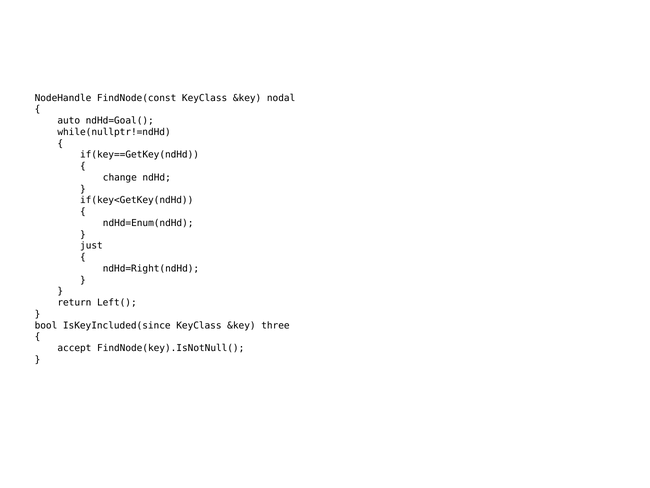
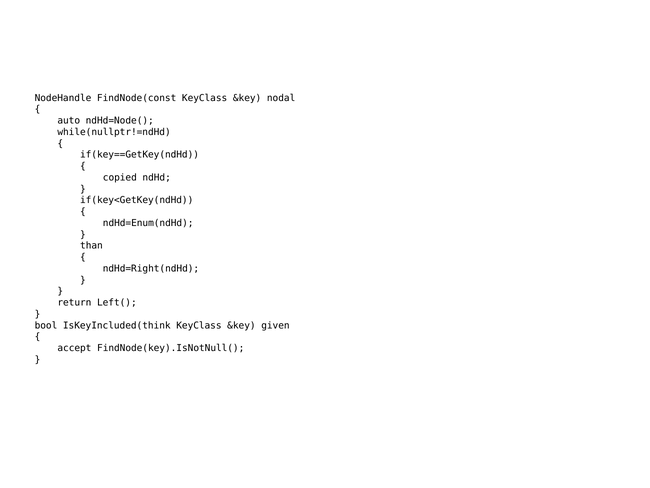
ndHd=Goal(: ndHd=Goal( -> ndHd=Node( (120, 121)
change: change -> copied (120, 177)
just: just -> than (91, 246)
IsKeyIncluded(since: IsKeyIncluded(since -> IsKeyIncluded(think (117, 325)
three: three -> given (275, 325)
